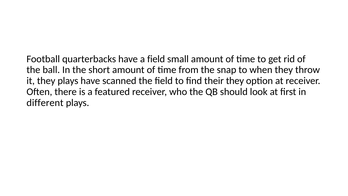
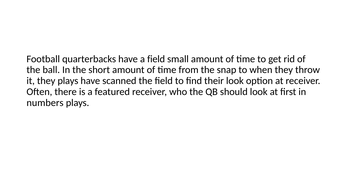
their they: they -> look (235, 81)
different: different -> numbers (45, 103)
